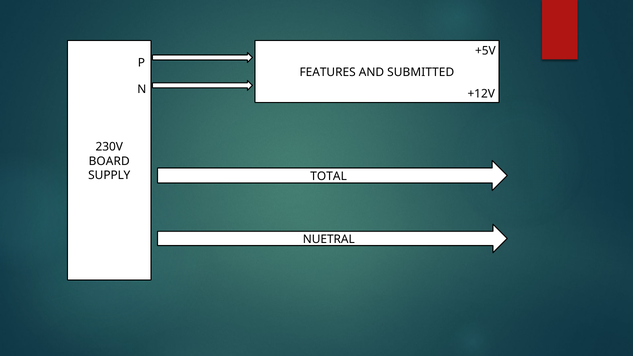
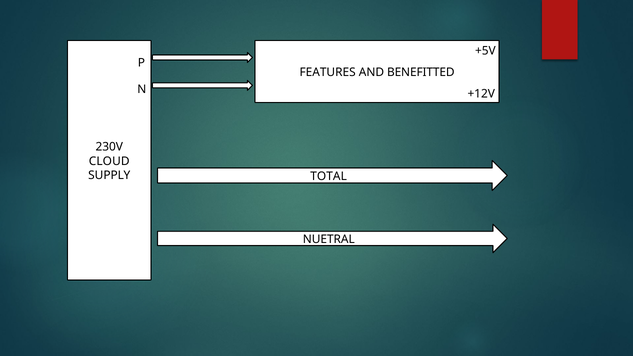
SUBMITTED: SUBMITTED -> BENEFITTED (421, 72)
BOARD: BOARD -> CLOUD (109, 161)
